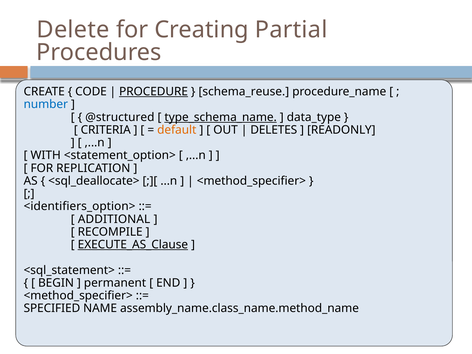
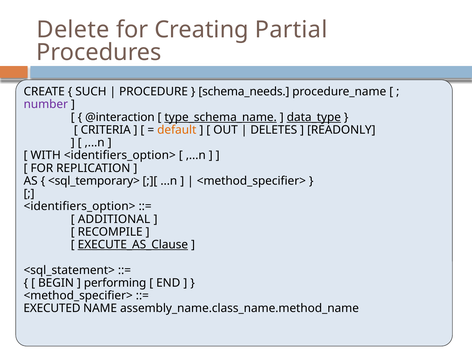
CODE: CODE -> SUCH (91, 92)
PROCEDURE underline: present -> none (154, 92)
schema_reuse: schema_reuse -> schema_needs (244, 92)
number colour: blue -> purple (46, 104)
@structured: @structured -> @interaction (120, 117)
data_type underline: none -> present (314, 117)
WITH <statement_option>: <statement_option> -> <identifiers_option> (120, 155)
<sql_deallocate>: <sql_deallocate> -> <sql_temporary> (94, 181)
permanent: permanent -> performing (115, 283)
SPECIFIED: SPECIFIED -> EXECUTED (52, 308)
